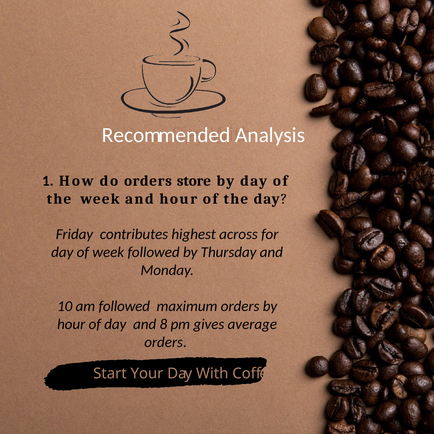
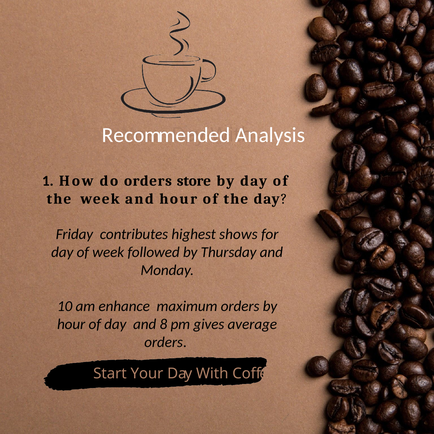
across: across -> shows (238, 234)
am followed: followed -> enhance (124, 306)
